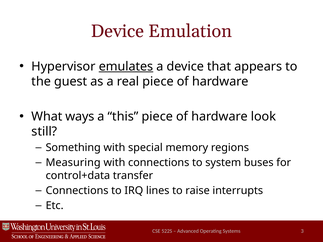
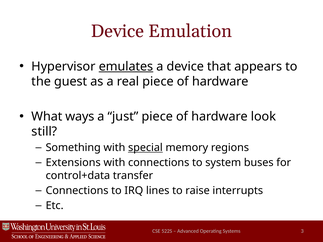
this: this -> just (123, 117)
special underline: none -> present (145, 148)
Measuring: Measuring -> Extensions (73, 163)
